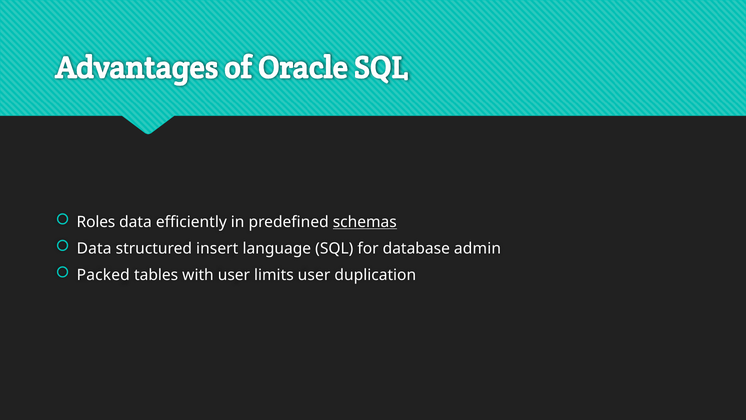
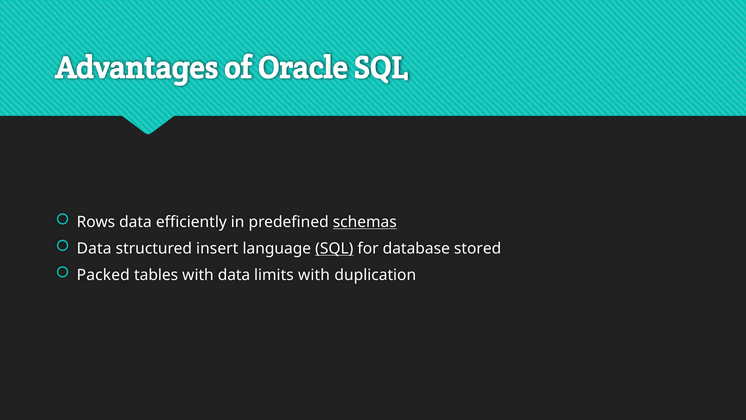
Roles: Roles -> Rows (96, 222)
SQL underline: none -> present (334, 248)
admin: admin -> stored (478, 248)
with user: user -> data (234, 275)
limits user: user -> with (314, 275)
